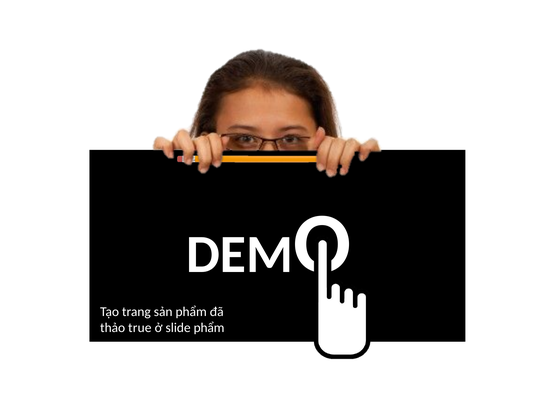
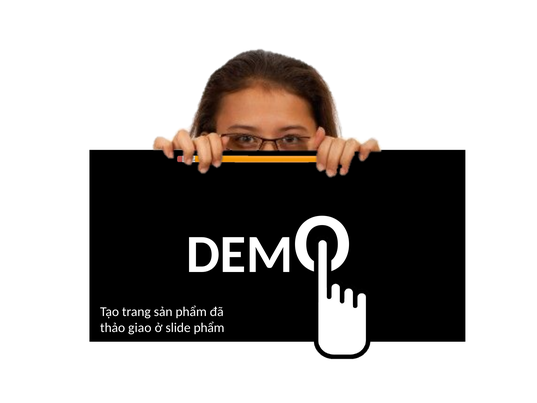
true: true -> giao (140, 328)
